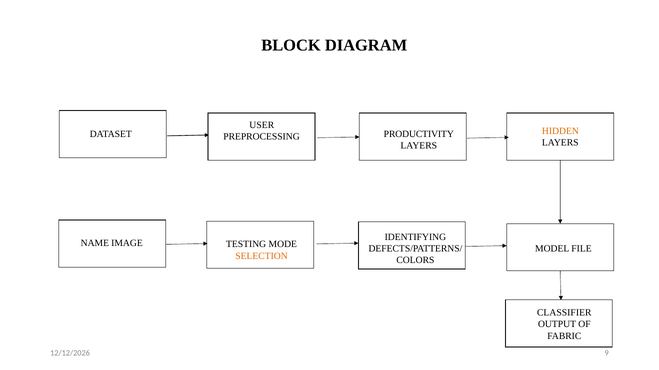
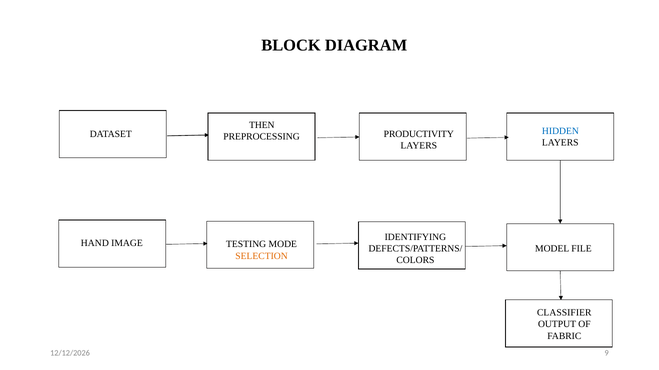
USER: USER -> THEN (262, 126)
HIDDEN colour: orange -> blue (560, 131)
NAME: NAME -> HAND (95, 244)
